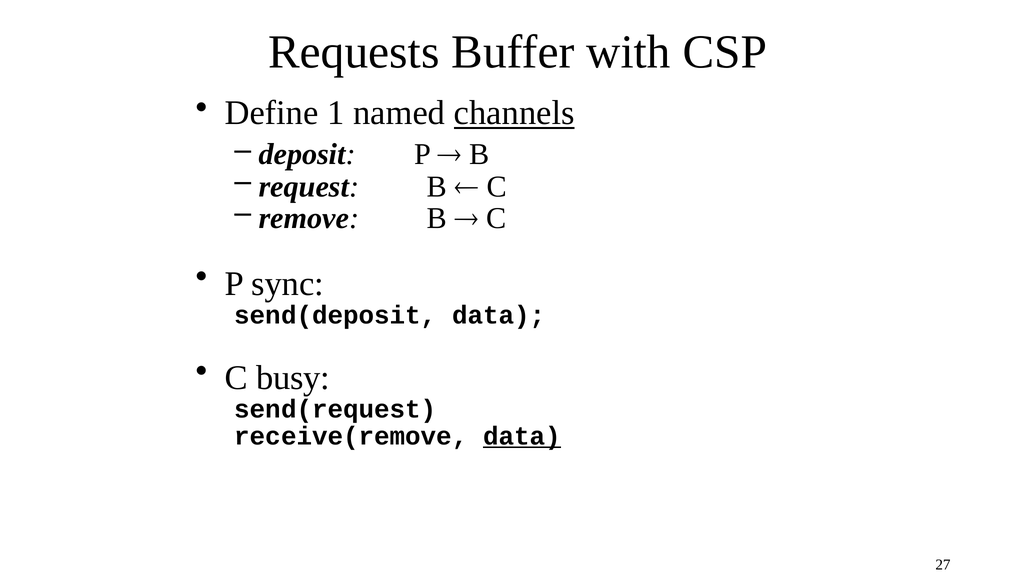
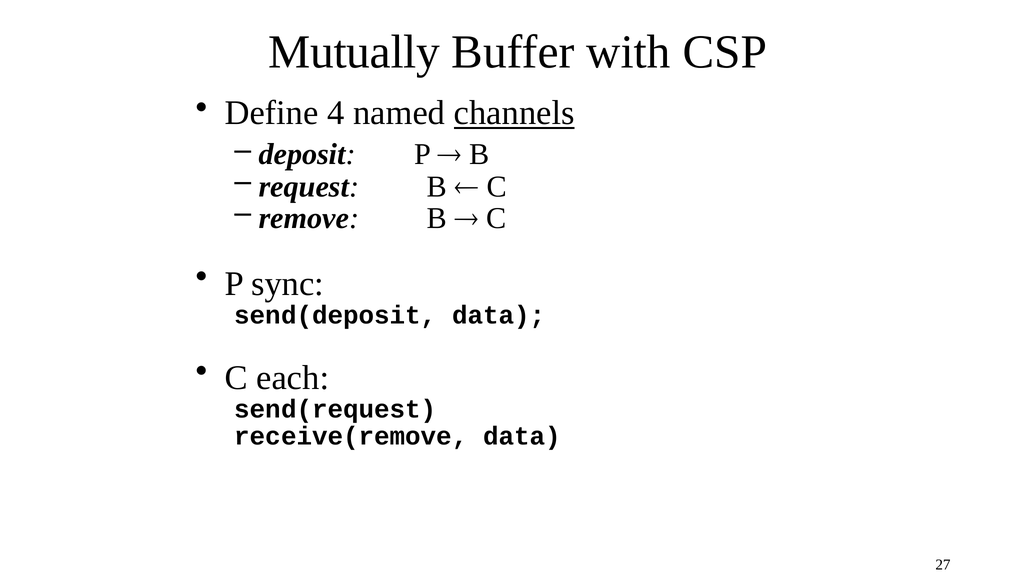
Requests: Requests -> Mutually (354, 52)
1: 1 -> 4 (336, 113)
busy: busy -> each (293, 378)
data underline: present -> none (522, 436)
